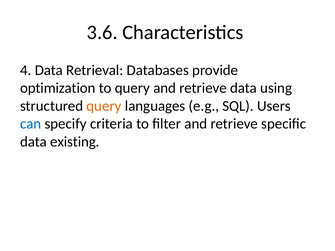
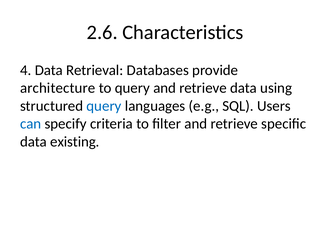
3.6: 3.6 -> 2.6 (102, 32)
optimization: optimization -> architecture (58, 88)
query colour: orange -> blue (104, 106)
